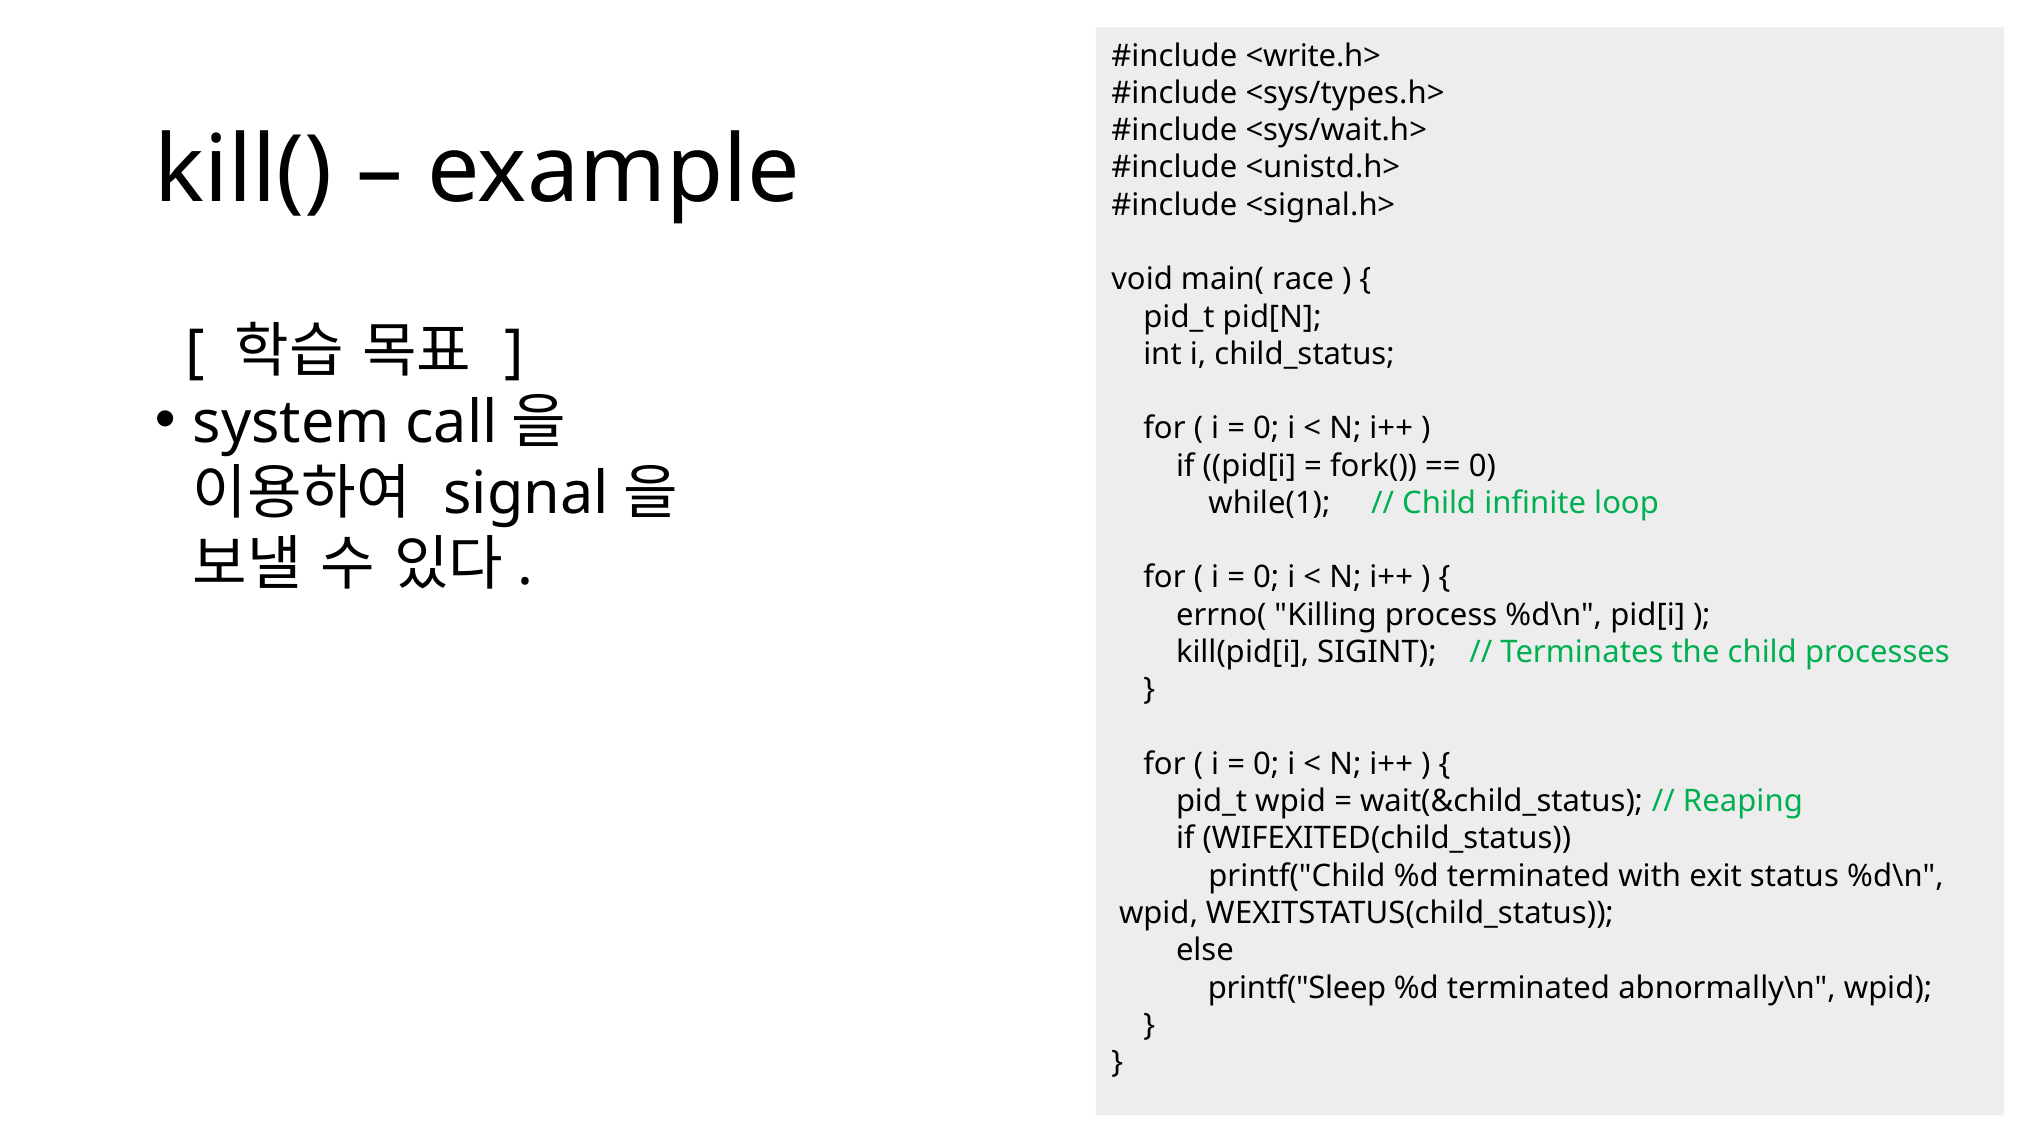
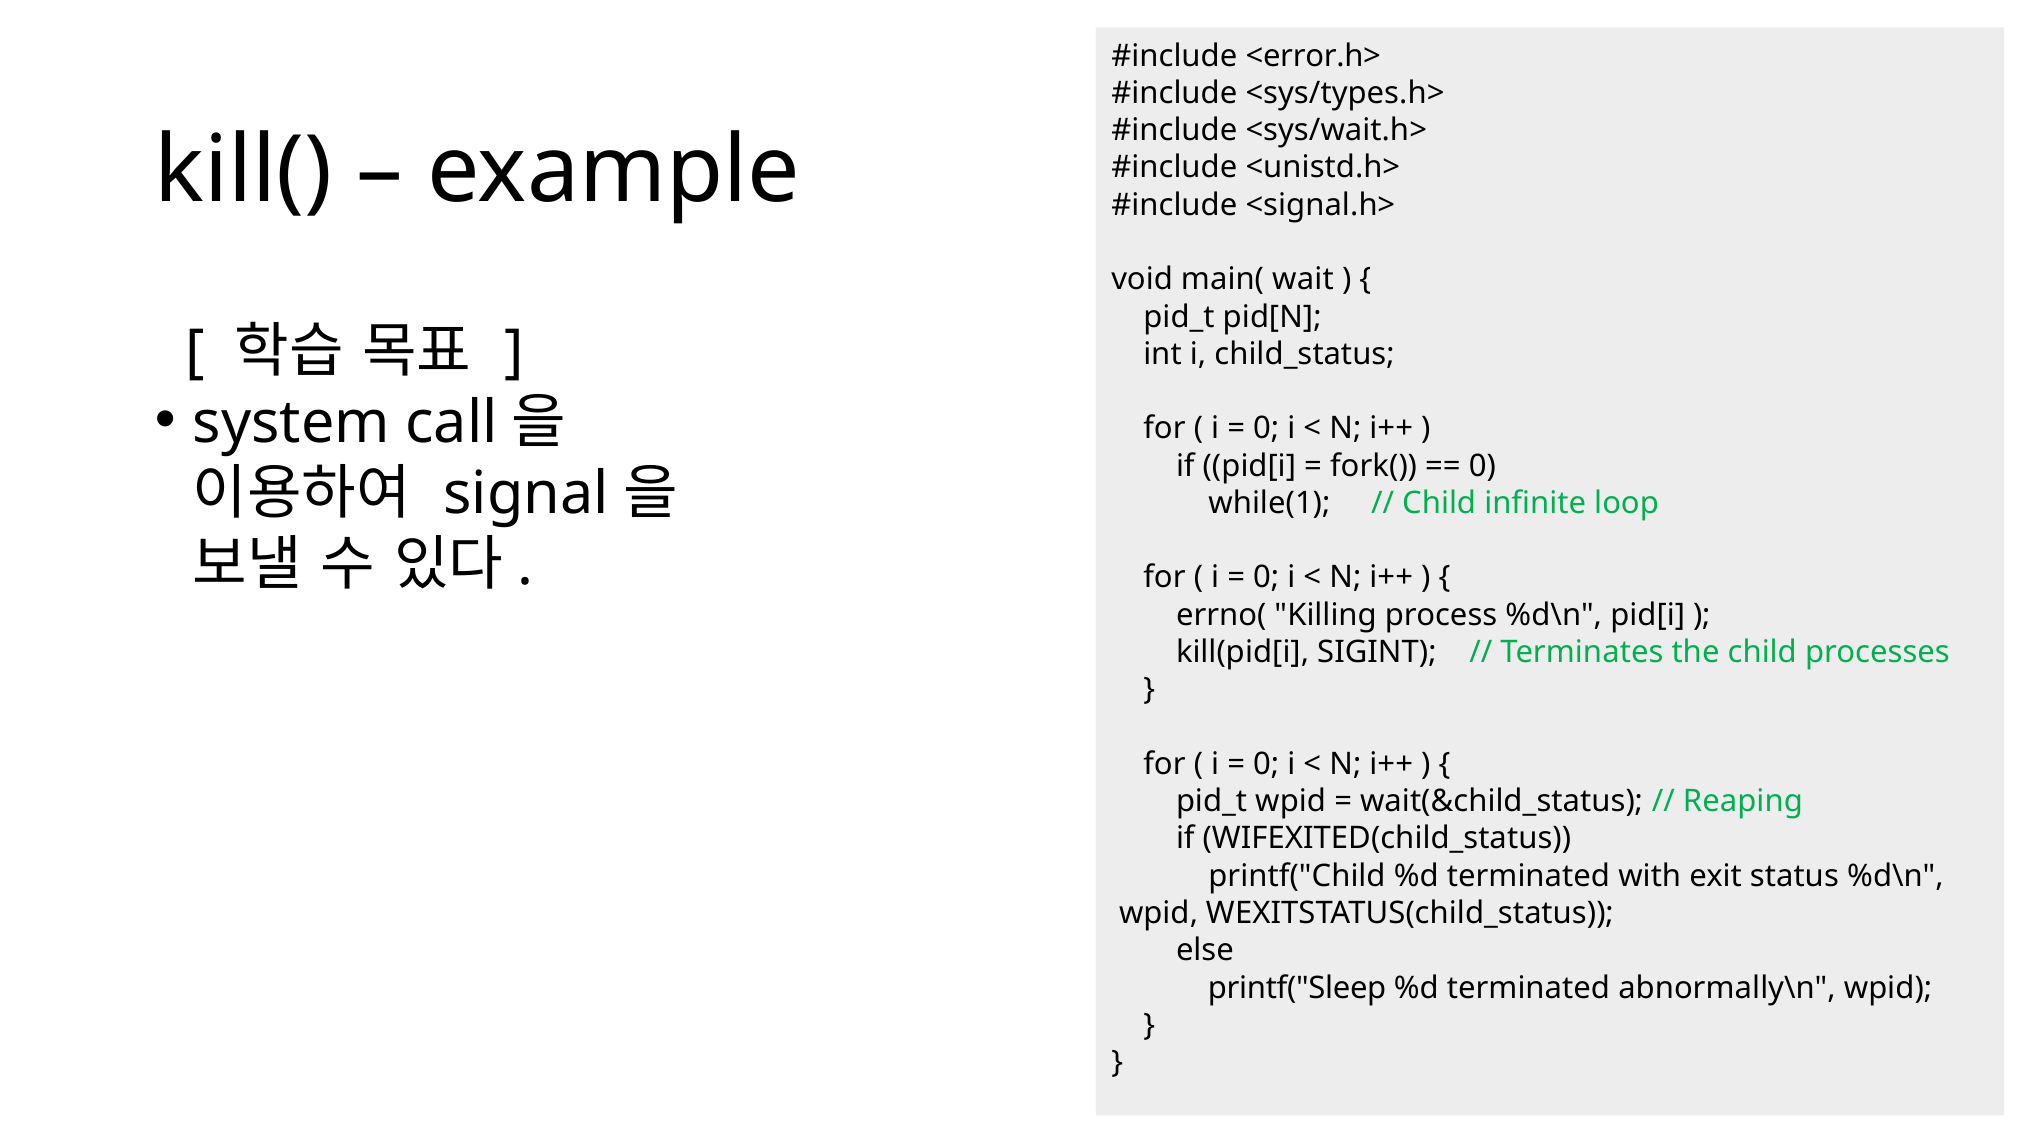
<write.h>: <write.h> -> <error.h> (1313, 56)
race: race -> wait (1303, 280)
